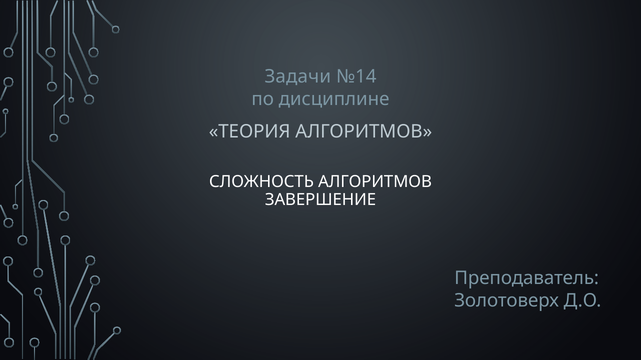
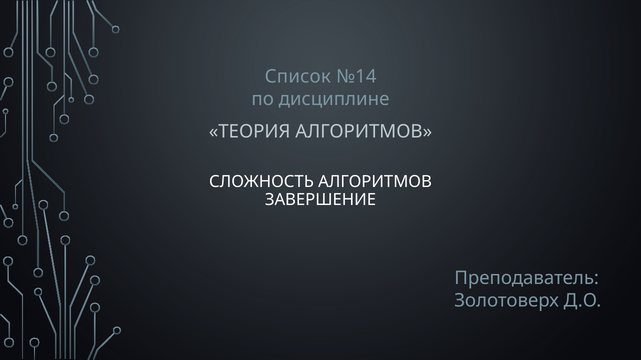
Задачи: Задачи -> Список (298, 77)
